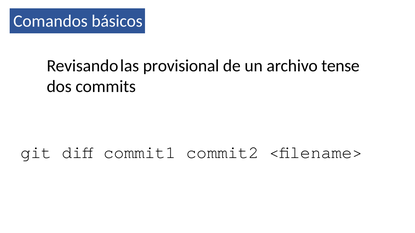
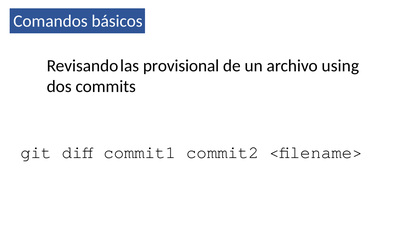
tense: tense -> using (340, 66)
